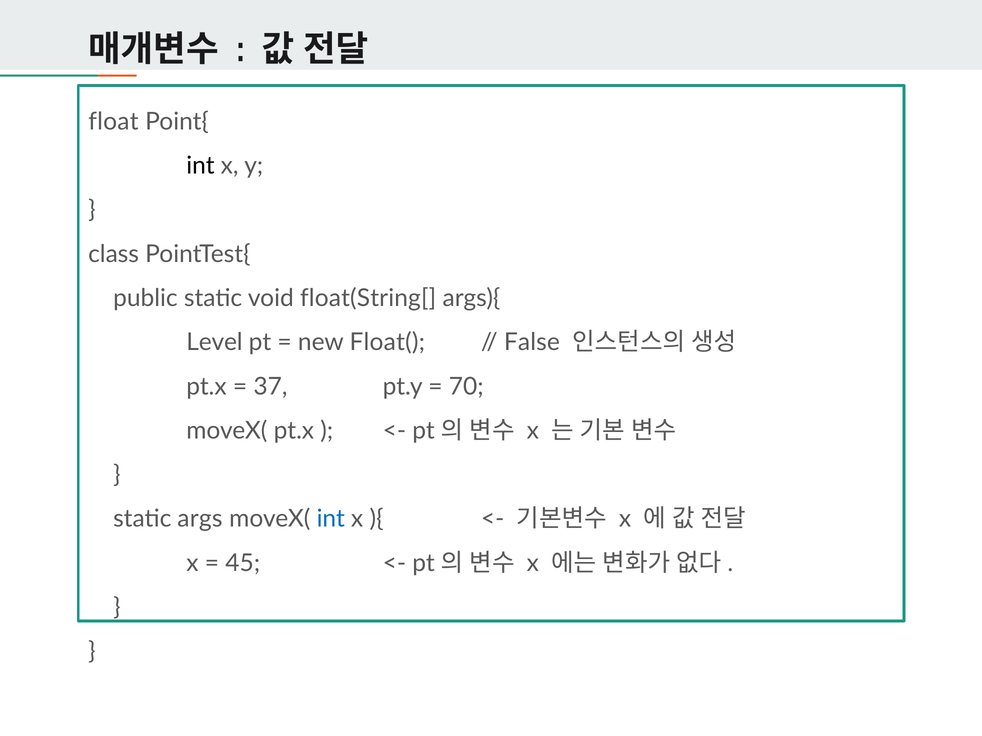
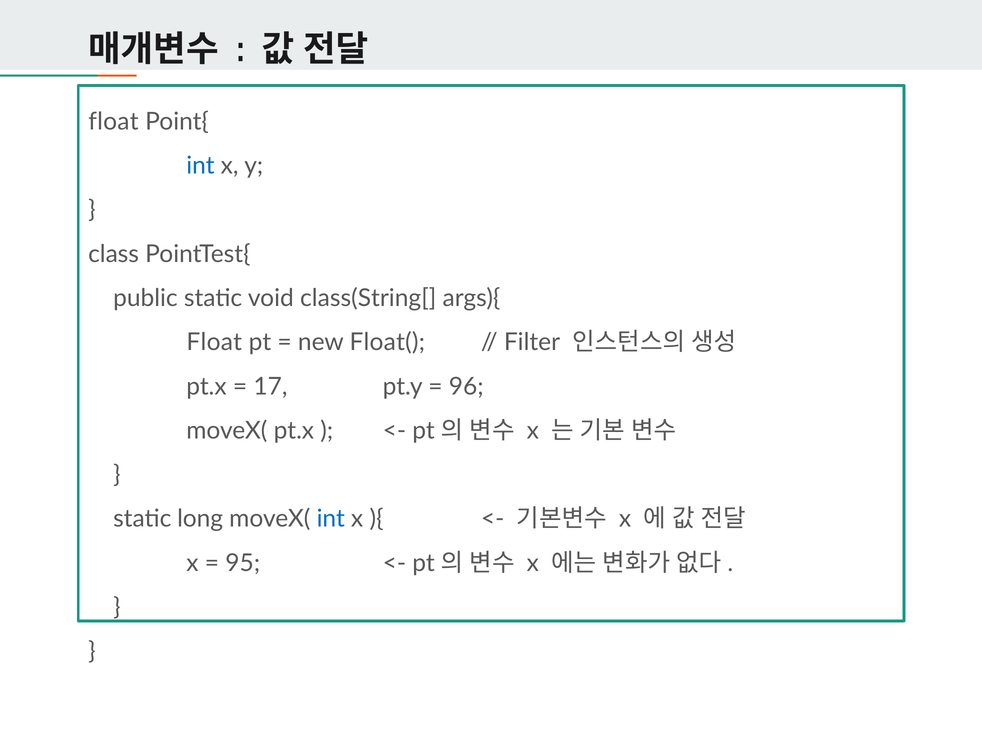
int colour: black -> blue (200, 166)
float(String[: float(String[ -> class(String[ (368, 298)
Level: Level -> Float (214, 342)
False: False -> Filter (532, 342)
37: 37 -> 17 (270, 387)
70: 70 -> 96 (466, 387)
args: args -> long (200, 519)
45: 45 -> 95 (243, 563)
